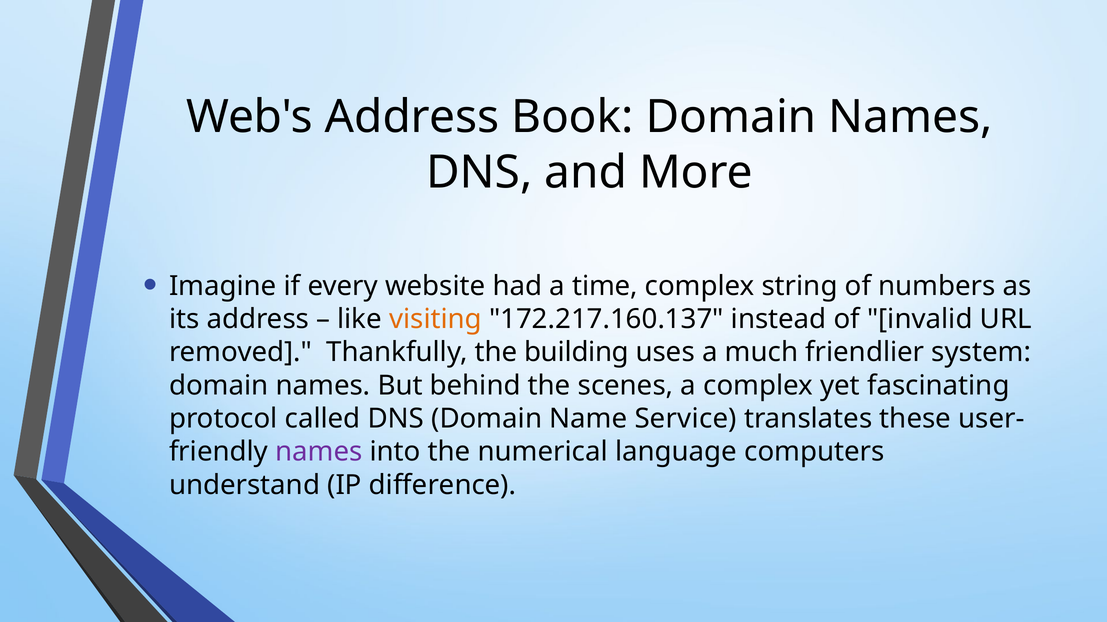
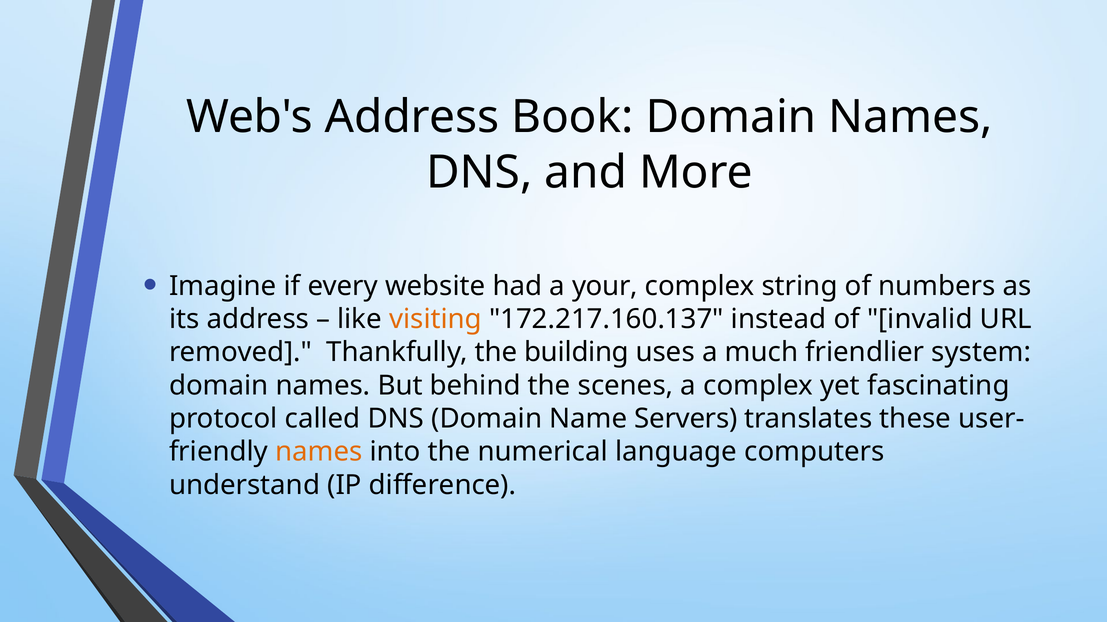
time: time -> your (605, 286)
Service: Service -> Servers (686, 419)
names colour: purple -> orange (319, 452)
